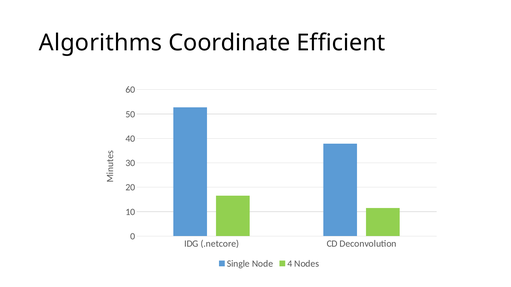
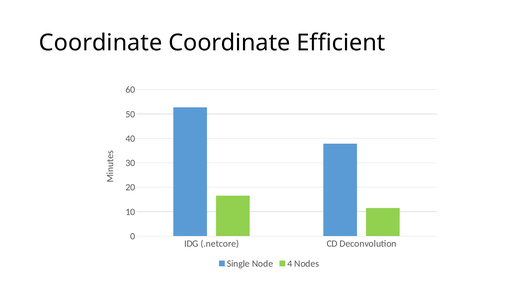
Algorithms: Algorithms -> Coordinate (101, 43)
